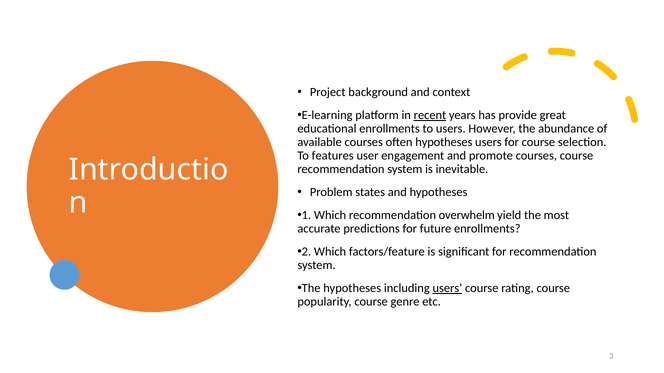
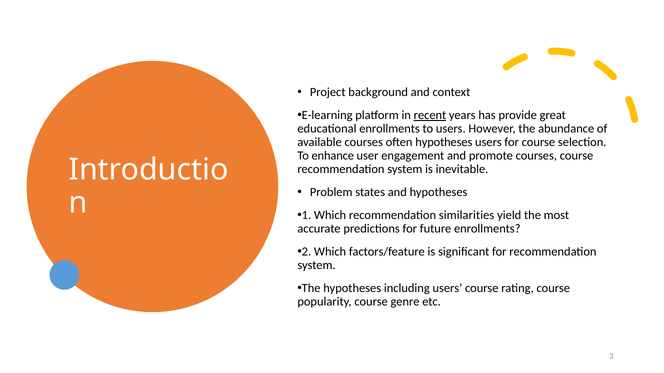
features: features -> enhance (333, 156)
overwhelm: overwhelm -> similarities (467, 215)
users underline: present -> none (447, 289)
